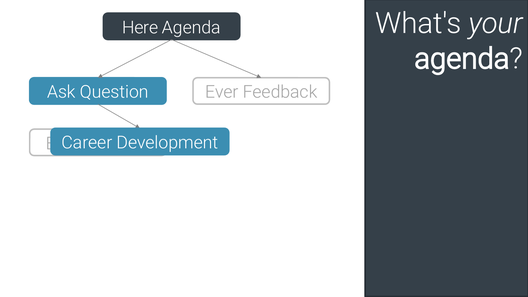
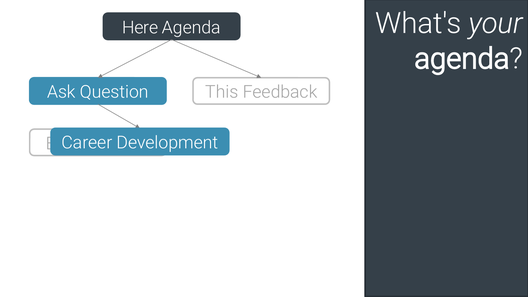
Ever: Ever -> This (222, 92)
